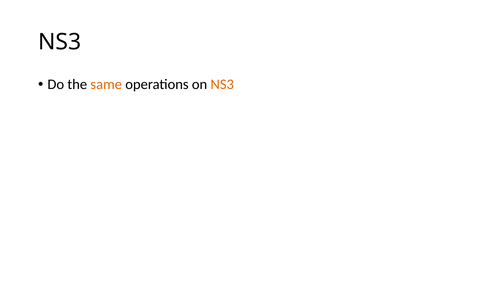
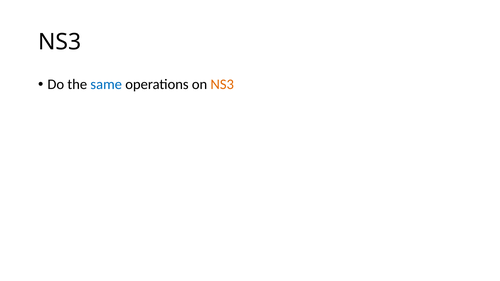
same colour: orange -> blue (106, 85)
